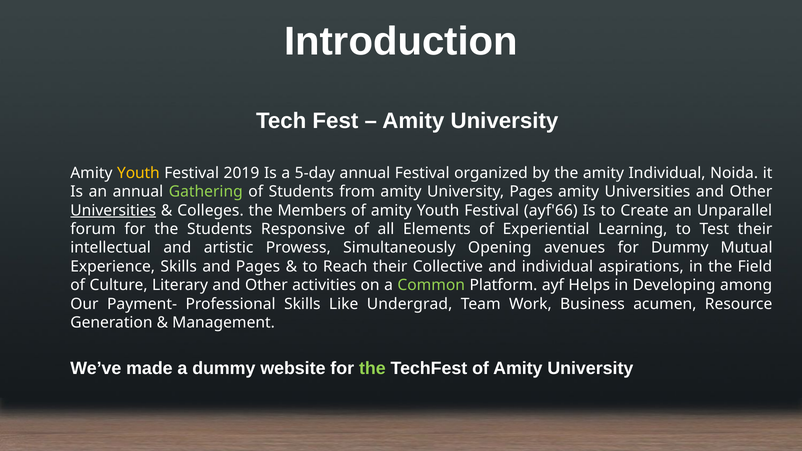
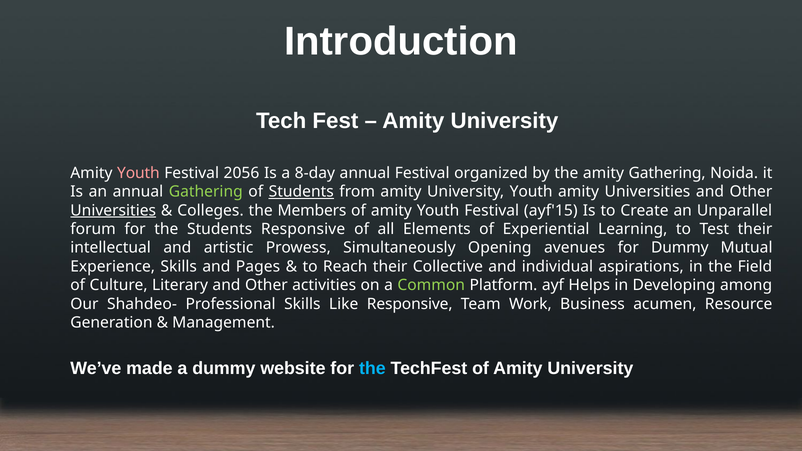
Youth colour: yellow -> pink (138, 173)
2019: 2019 -> 2056 (241, 173)
5-day: 5-day -> 8-day (315, 173)
amity Individual: Individual -> Gathering (667, 173)
Students underline: none -> present (301, 192)
University Pages: Pages -> Youth (531, 192)
ayf'66: ayf'66 -> ayf'15 (551, 210)
Payment-: Payment- -> Shahdeo- (142, 304)
Like Undergrad: Undergrad -> Responsive (410, 304)
the colour: light green -> light blue (372, 368)
